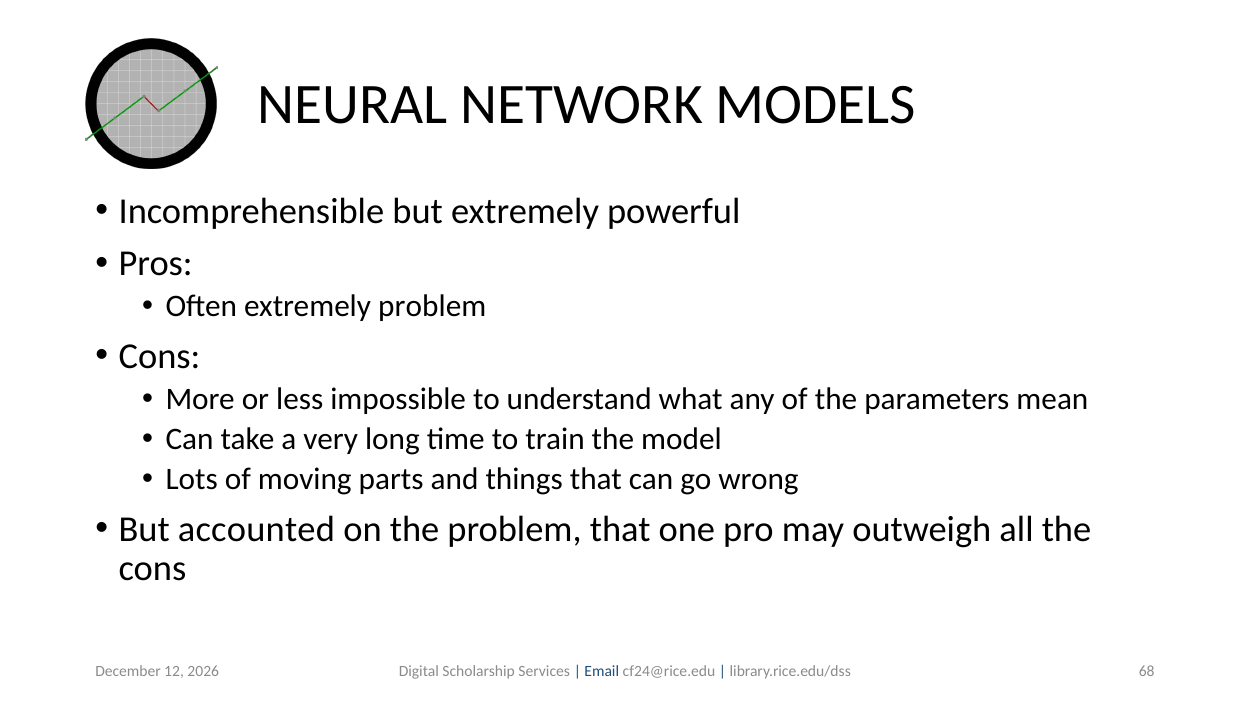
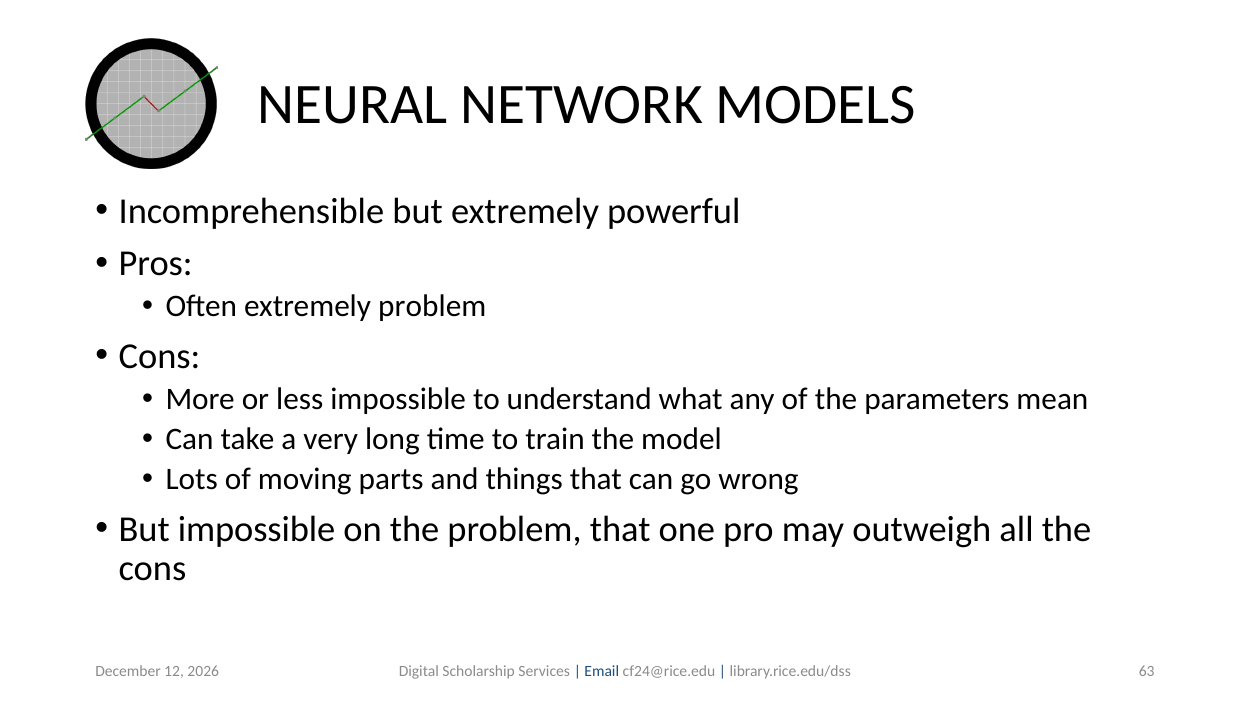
But accounted: accounted -> impossible (257, 529)
68: 68 -> 63 (1147, 671)
